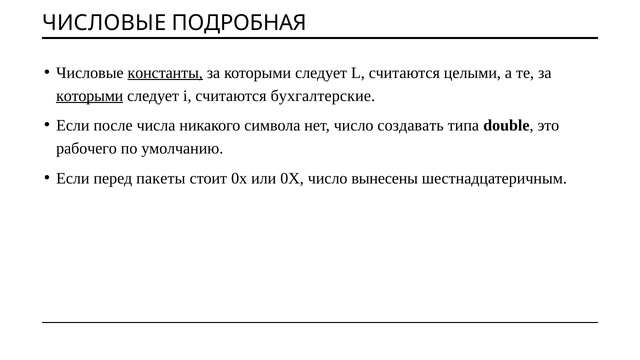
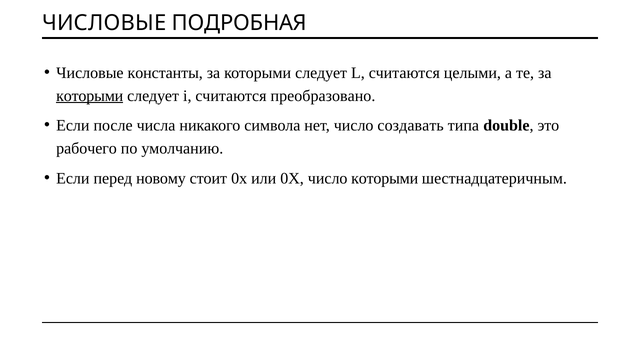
константы underline: present -> none (165, 73)
бухгалтерские: бухгалтерские -> преобразовано (323, 96)
пакеты: пакеты -> новому (161, 178)
число вынесены: вынесены -> которыми (385, 178)
